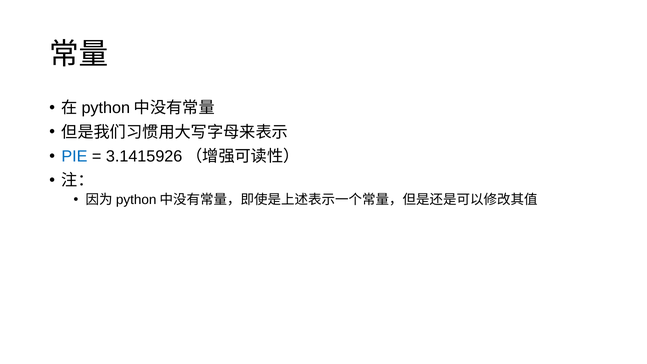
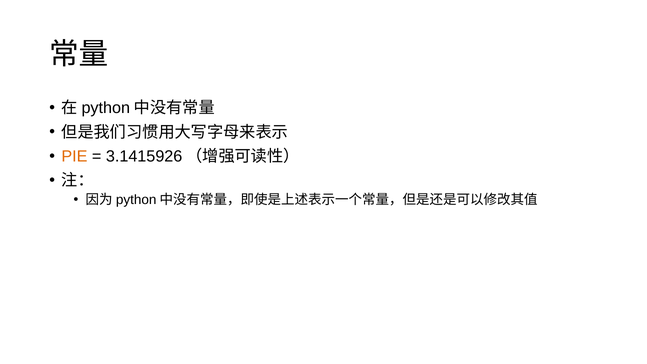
PIE colour: blue -> orange (74, 156)
